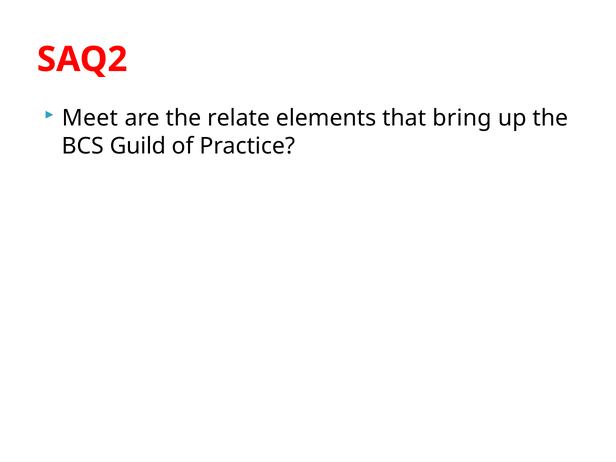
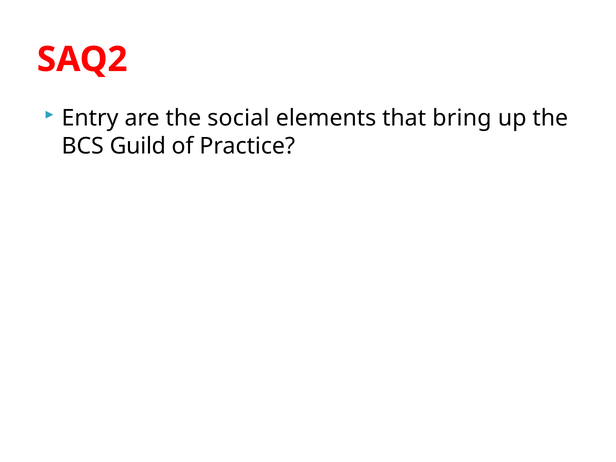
Meet: Meet -> Entry (90, 118)
relate: relate -> social (238, 118)
